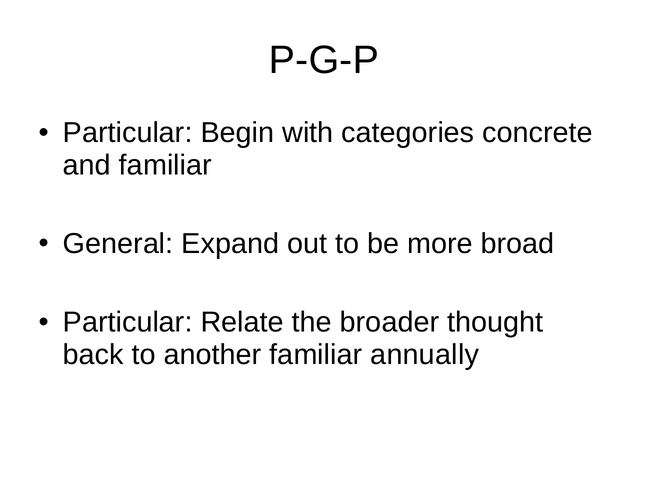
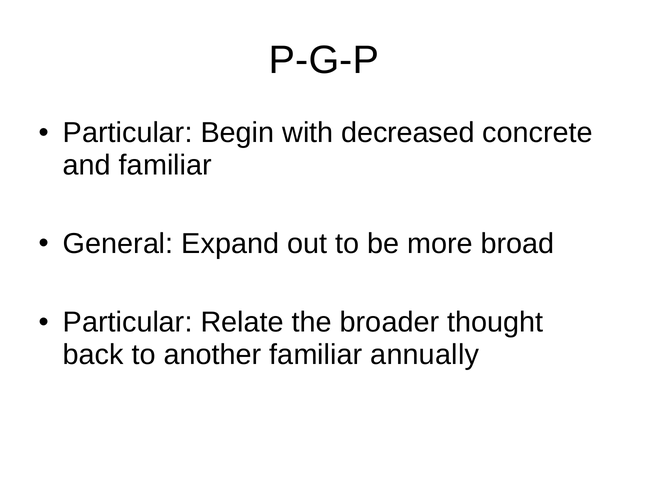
categories: categories -> decreased (408, 133)
